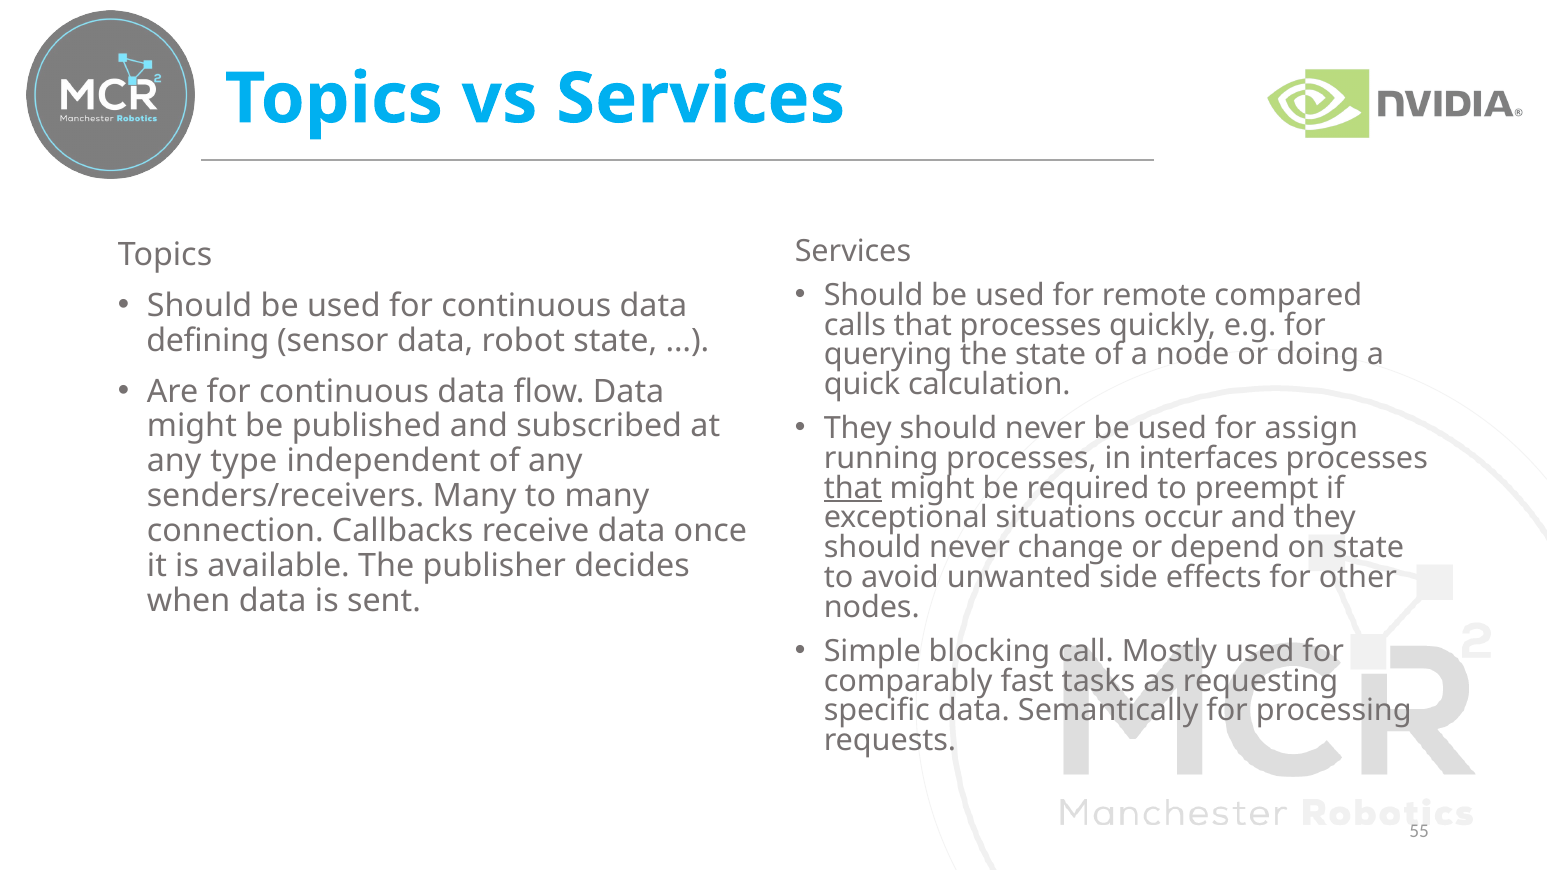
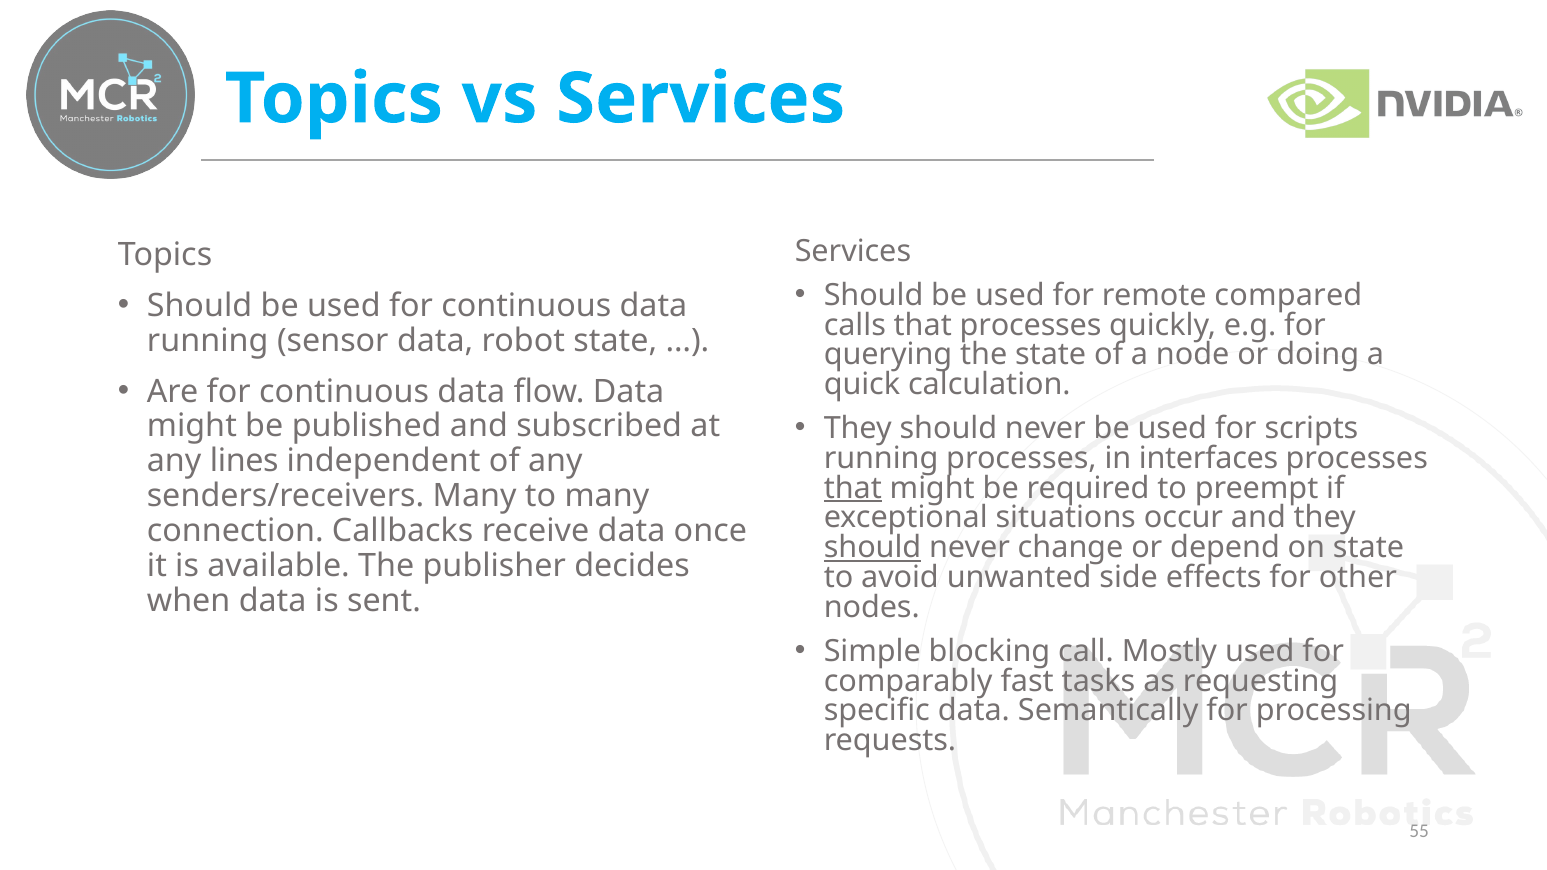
defining: defining -> running (208, 341)
assign: assign -> scripts (1311, 429)
type: type -> lines (244, 461)
should underline: none -> present (873, 548)
